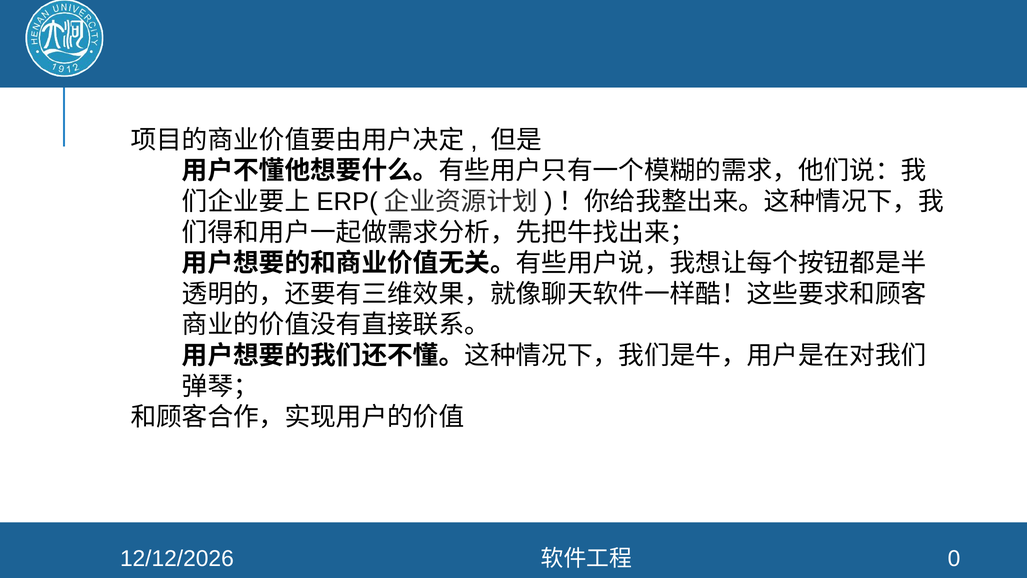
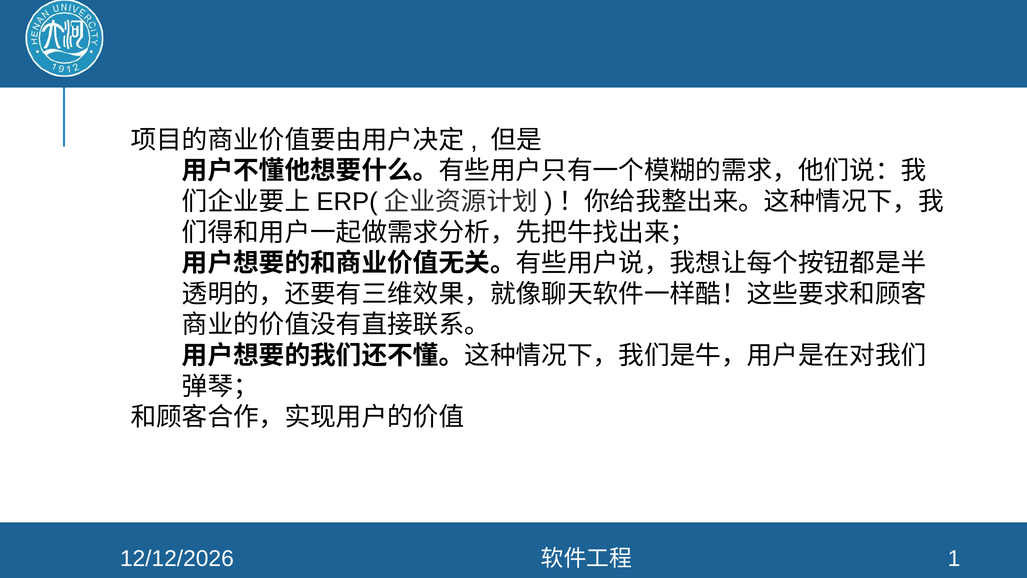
0: 0 -> 1 (954, 558)
